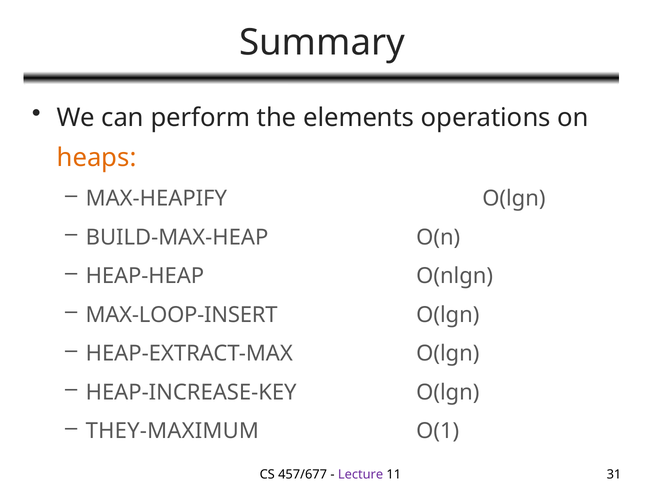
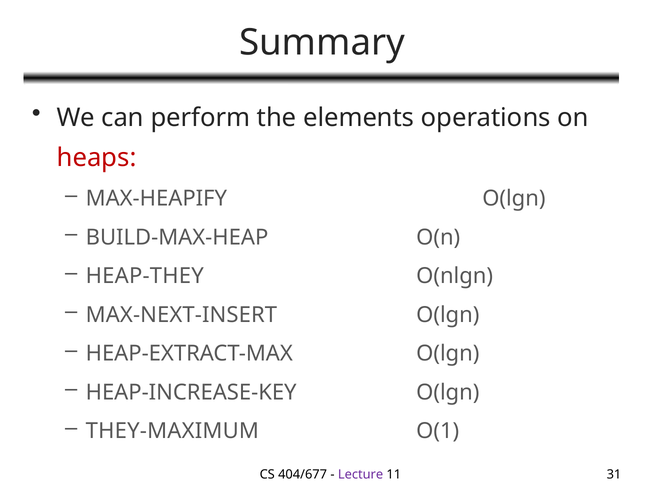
heaps colour: orange -> red (97, 158)
HEAP-HEAP: HEAP-HEAP -> HEAP-THEY (145, 276)
MAX-LOOP-INSERT: MAX-LOOP-INSERT -> MAX-NEXT-INSERT (181, 315)
457/677: 457/677 -> 404/677 (303, 474)
